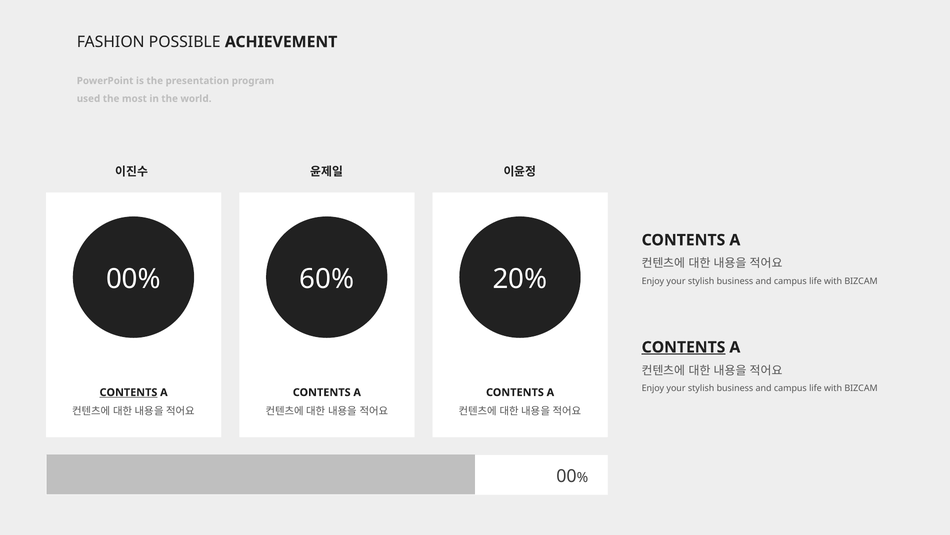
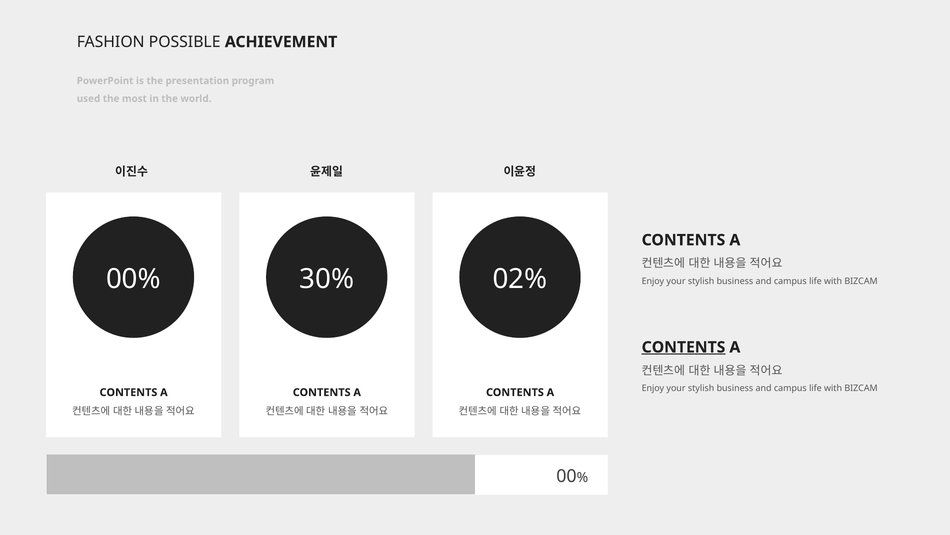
60%: 60% -> 30% (327, 279)
20%: 20% -> 02% (520, 279)
CONTENTS underline: present -> none (128, 392)
